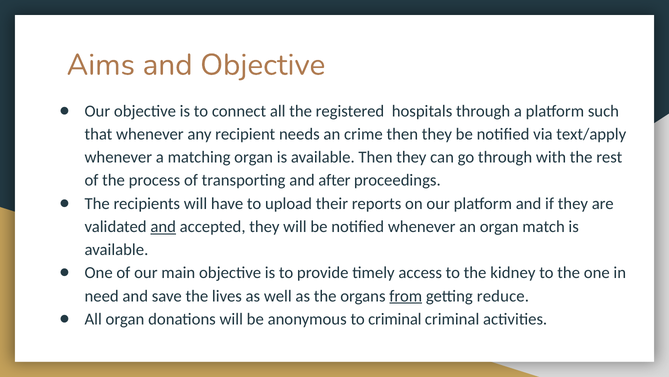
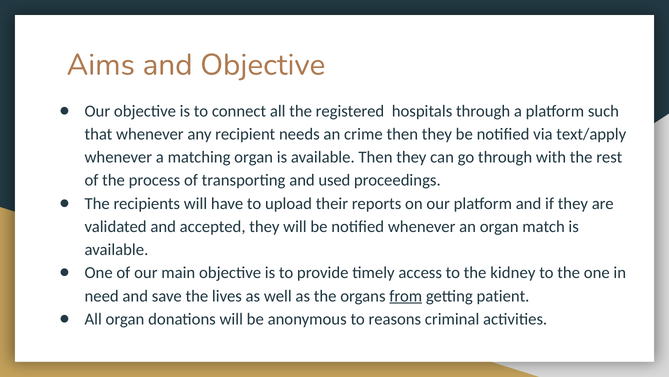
after: after -> used (334, 180)
and underline: present -> none (163, 226)
reduce: reduce -> patient (503, 296)
to criminal: criminal -> reasons (395, 319)
